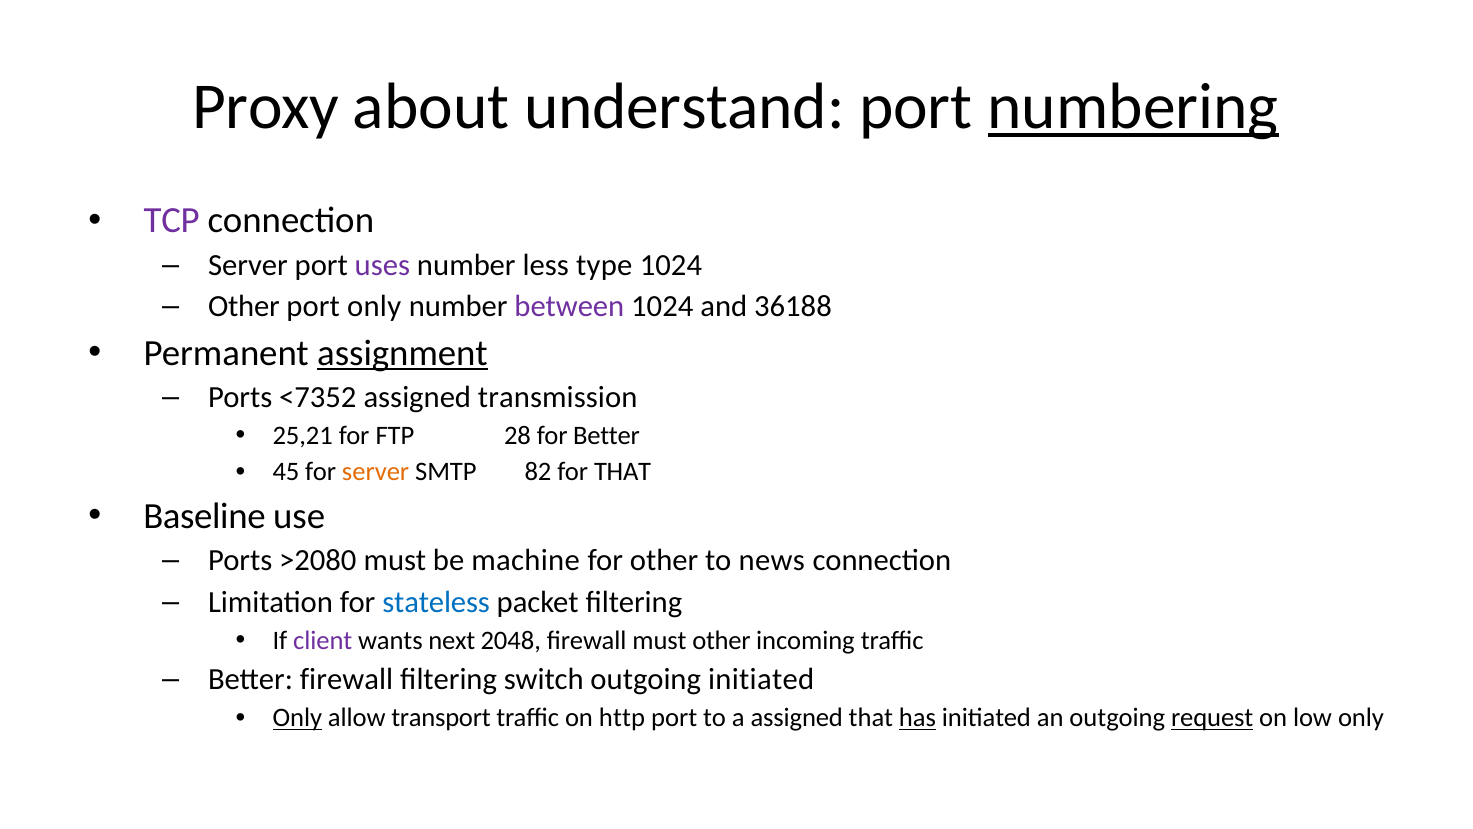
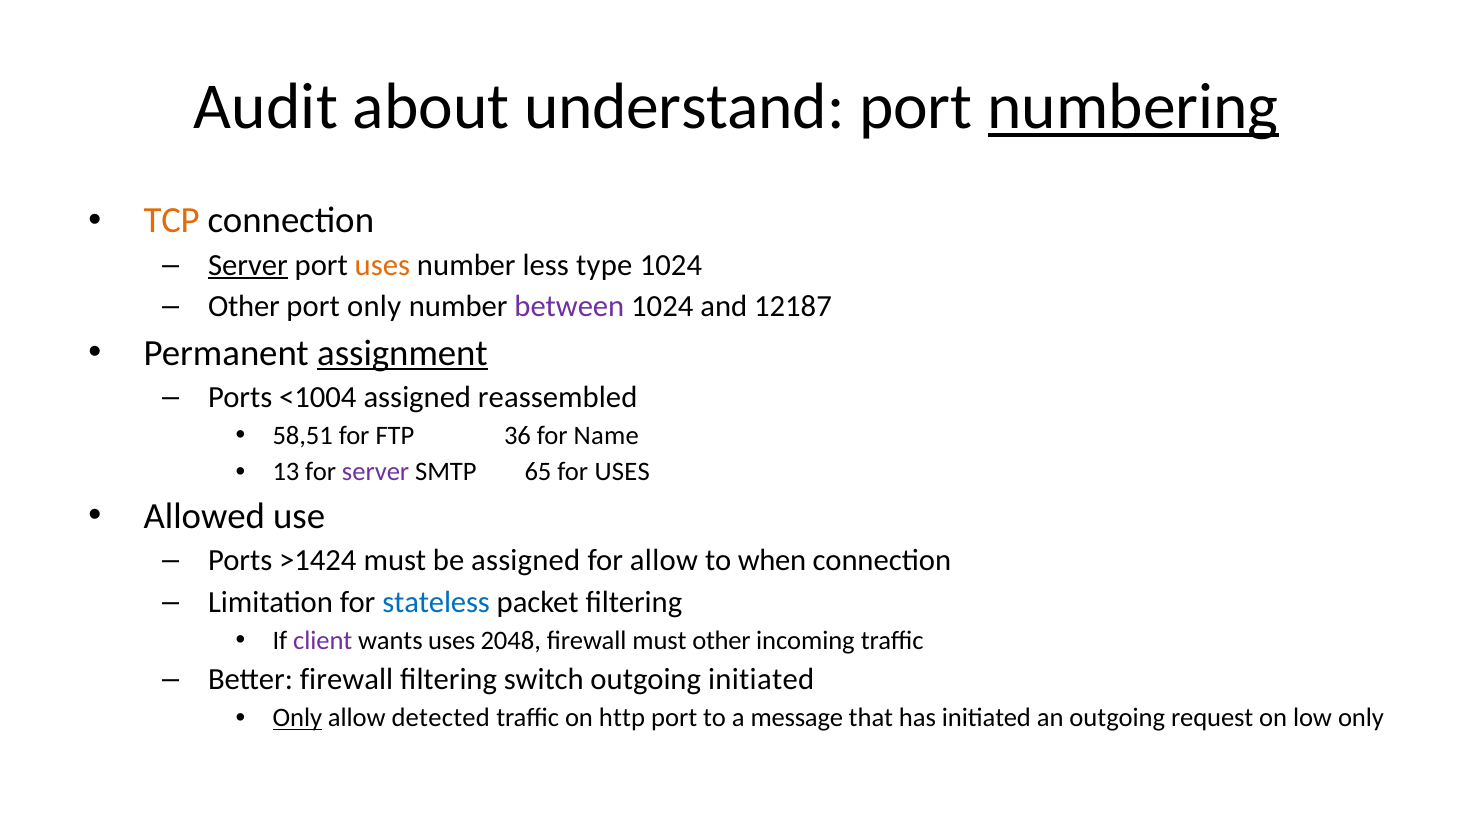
Proxy: Proxy -> Audit (266, 107)
TCP colour: purple -> orange (172, 220)
Server underline: none -> present (248, 265)
uses colour: purple -> orange (382, 265)
36188: 36188 -> 12187 (793, 306)
<7352: <7352 -> <1004 (318, 397)
transmission: transmission -> reassembled (558, 397)
25,21: 25,21 -> 58,51 (303, 436)
28: 28 -> 36 (517, 436)
for Better: Better -> Name (606, 436)
45: 45 -> 13 (286, 472)
server colour: orange -> purple (376, 472)
82: 82 -> 65 (538, 472)
for THAT: THAT -> USES (622, 472)
Baseline: Baseline -> Allowed (204, 516)
>2080: >2080 -> >1424 (318, 561)
be machine: machine -> assigned (526, 561)
for other: other -> allow (664, 561)
news: news -> when (772, 561)
wants next: next -> uses (452, 640)
transport: transport -> detected (441, 718)
a assigned: assigned -> message (797, 718)
has underline: present -> none (917, 718)
request underline: present -> none (1212, 718)
